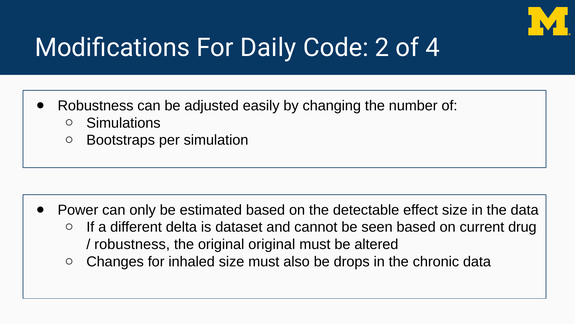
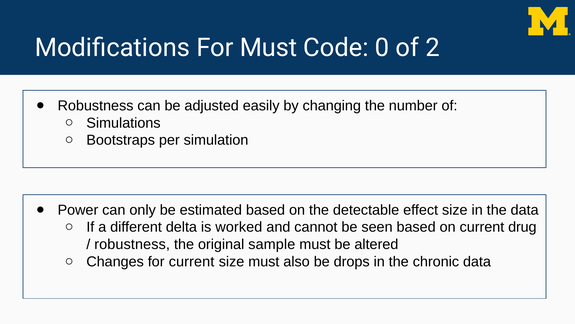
For Daily: Daily -> Must (268, 48)
2: 2 -> 0 (382, 48)
4: 4 -> 2 (433, 48)
dataset: dataset -> worked (239, 227)
original original: original -> sample (272, 244)
for inhaled: inhaled -> current (192, 261)
